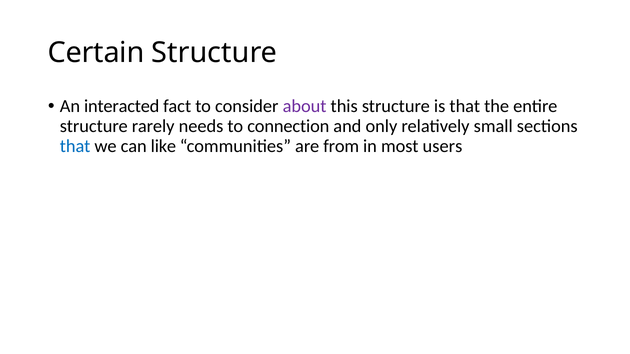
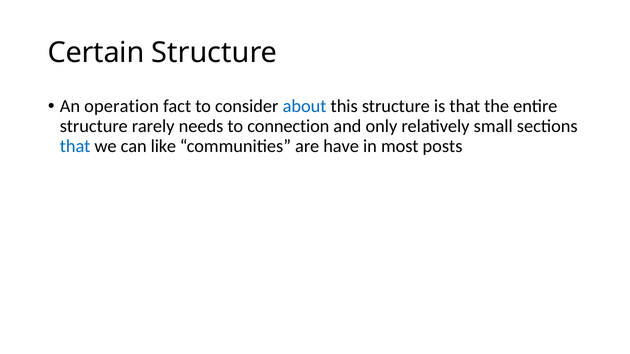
interacted: interacted -> operation (122, 107)
about colour: purple -> blue (305, 107)
from: from -> have (341, 146)
users: users -> posts (443, 146)
